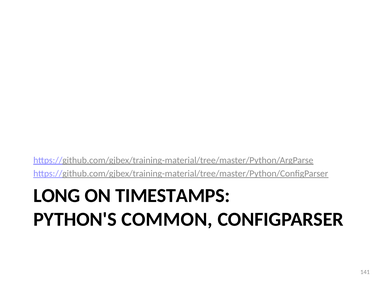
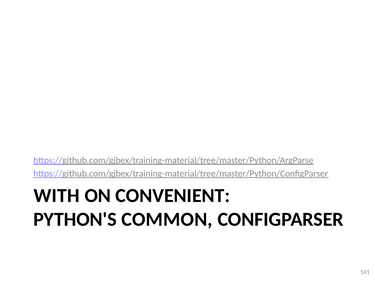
LONG: LONG -> WITH (57, 196)
TIMESTAMPS: TIMESTAMPS -> CONVENIENT (173, 196)
